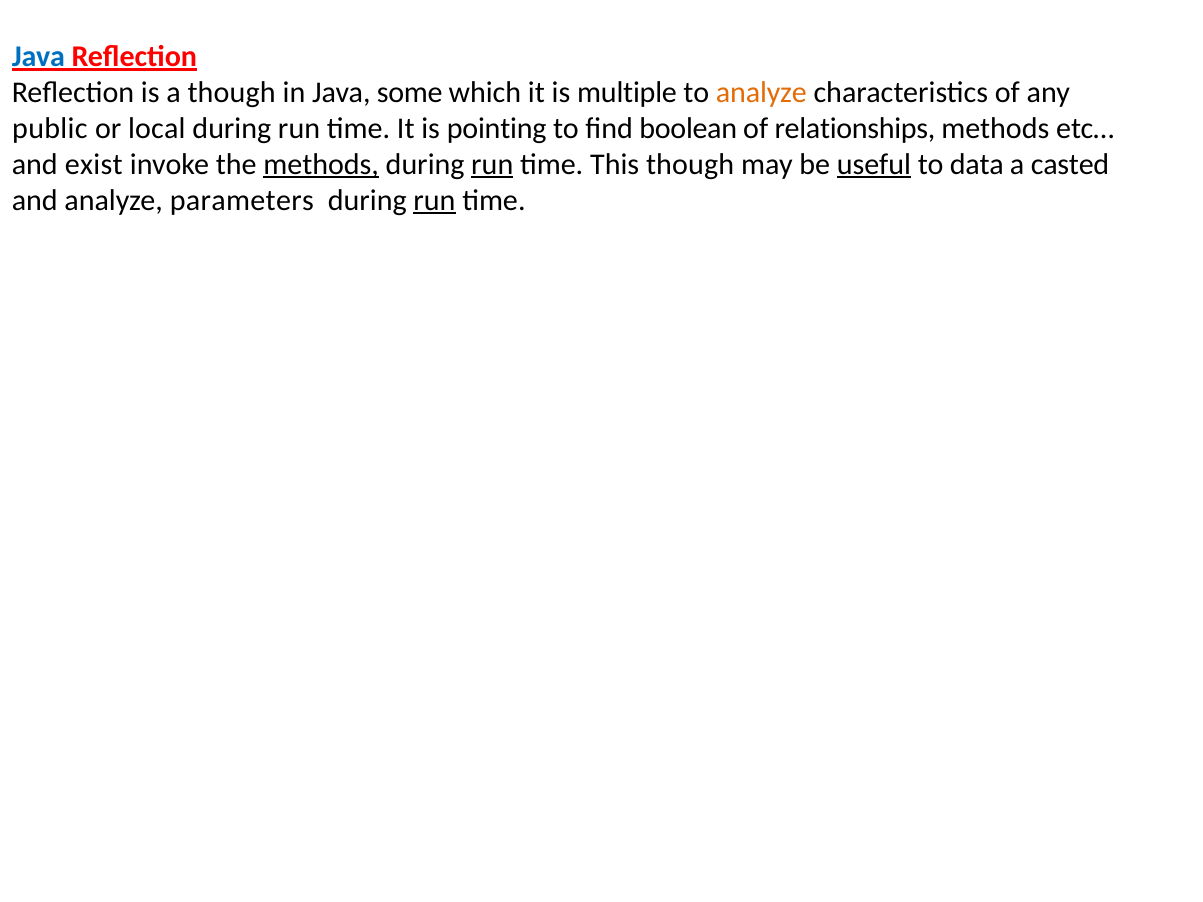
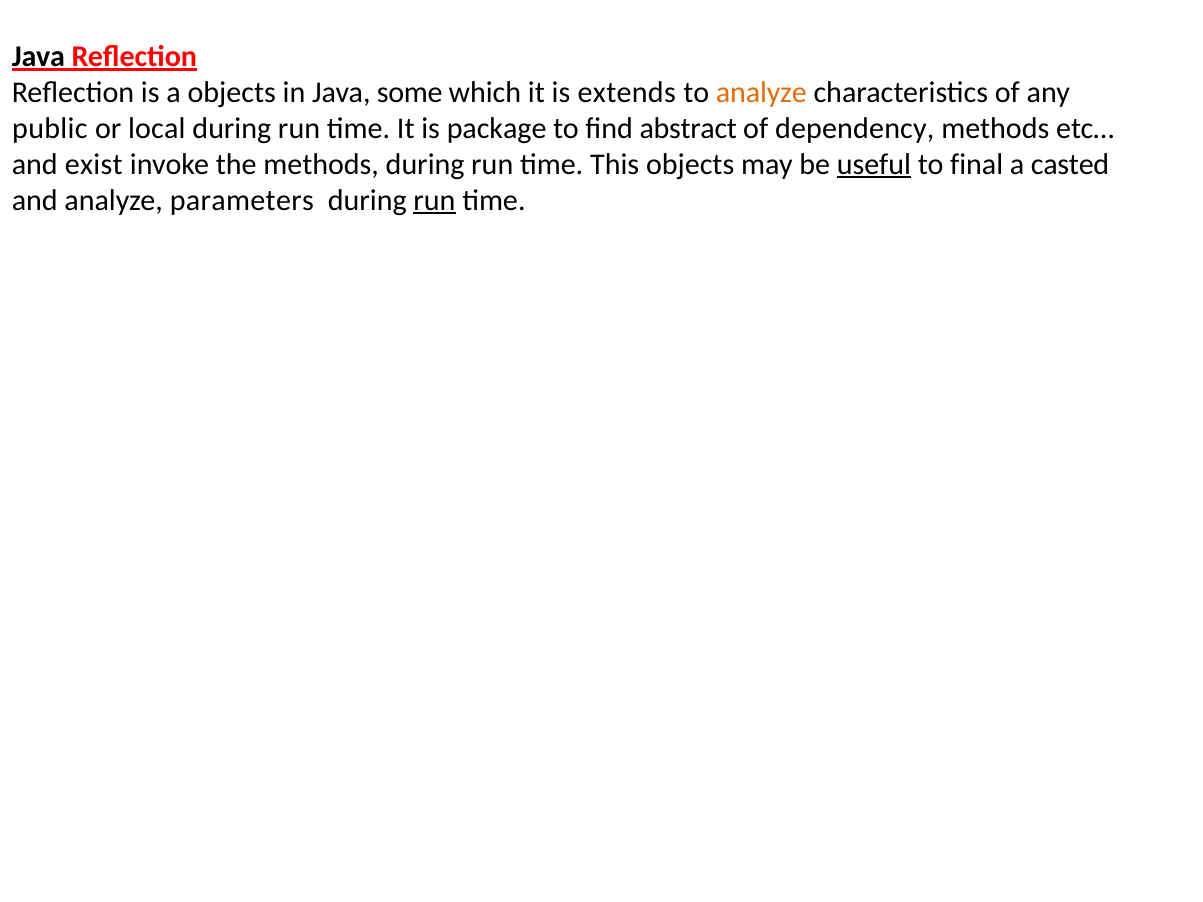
Java colour: blue -> black (38, 56)
a though: though -> objects (232, 92)
multiple: multiple -> extends (627, 92)
pointing: pointing -> package (497, 128)
boolean: boolean -> abstract (688, 128)
relationships: relationships -> dependency (855, 128)
methods underline: present -> none (321, 164)
run underline: present -> none (492, 164)
This though: though -> objects (690, 164)
data: data -> final (977, 164)
